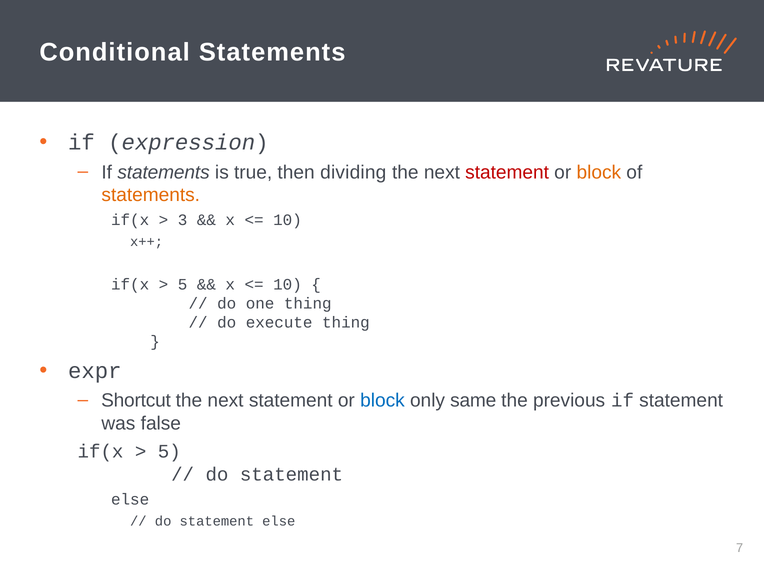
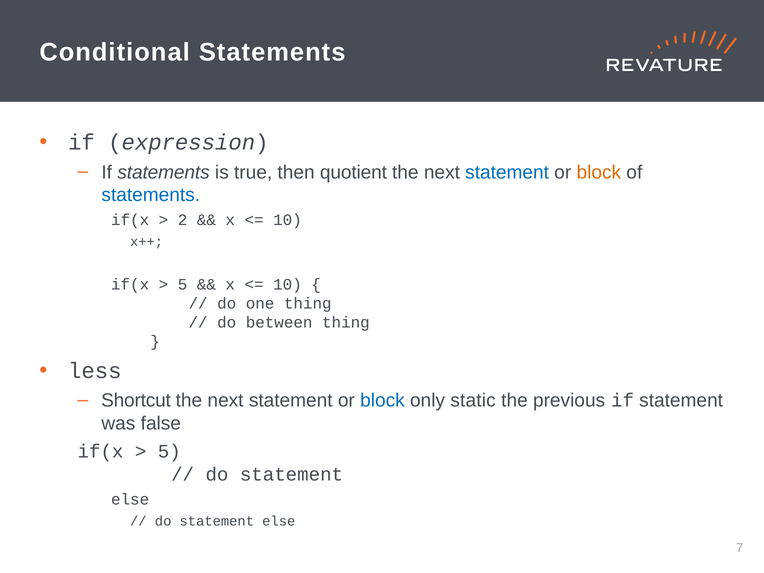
dividing: dividing -> quotient (353, 172)
statement colour: red -> blue (507, 172)
statements colour: orange -> blue (151, 195)
3: 3 -> 2 (183, 220)
execute: execute -> between (279, 322)
expr: expr -> less (95, 371)
same: same -> static (473, 401)
